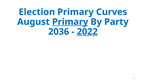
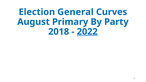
Election Primary: Primary -> General (75, 12)
Primary underline: present -> none (70, 22)
2036: 2036 -> 2018 (59, 32)
